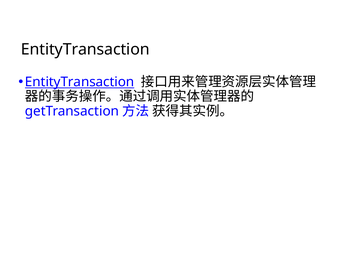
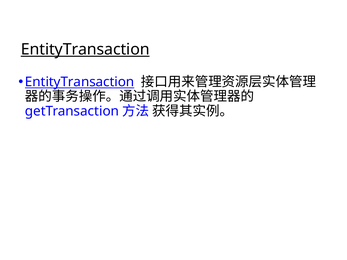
EntityTransaction underline: none -> present (85, 49)
